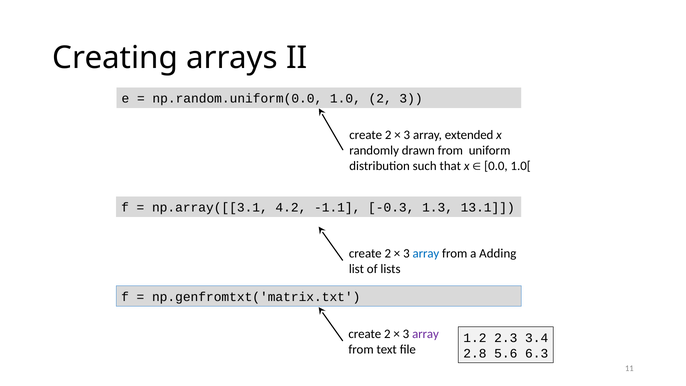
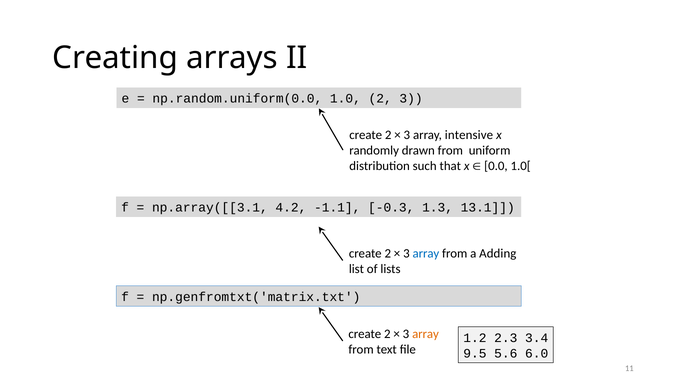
extended: extended -> intensive (469, 135)
array colour: purple -> orange (425, 334)
2.8: 2.8 -> 9.5 (475, 353)
6.3: 6.3 -> 6.0 (537, 353)
